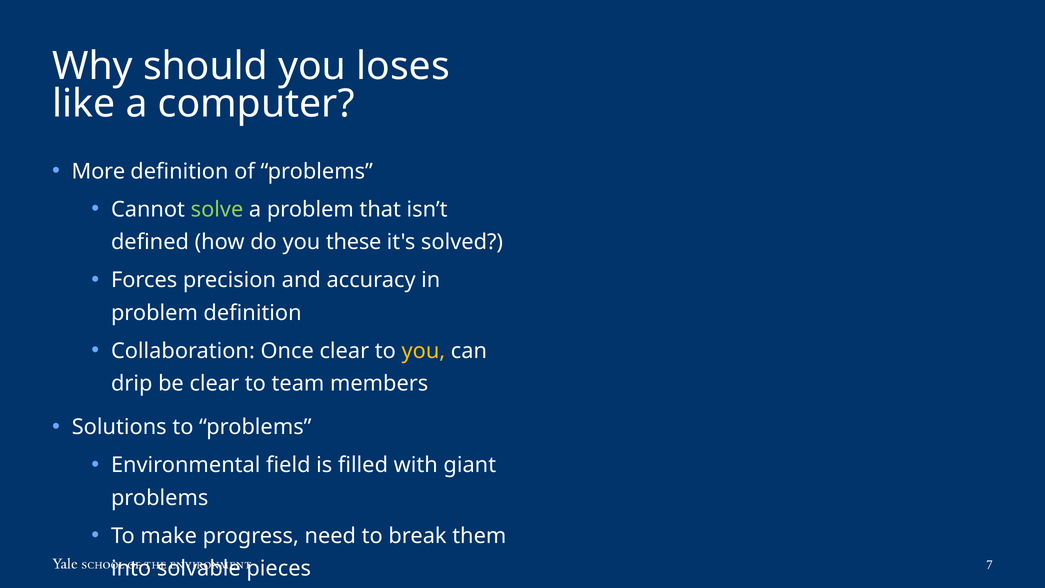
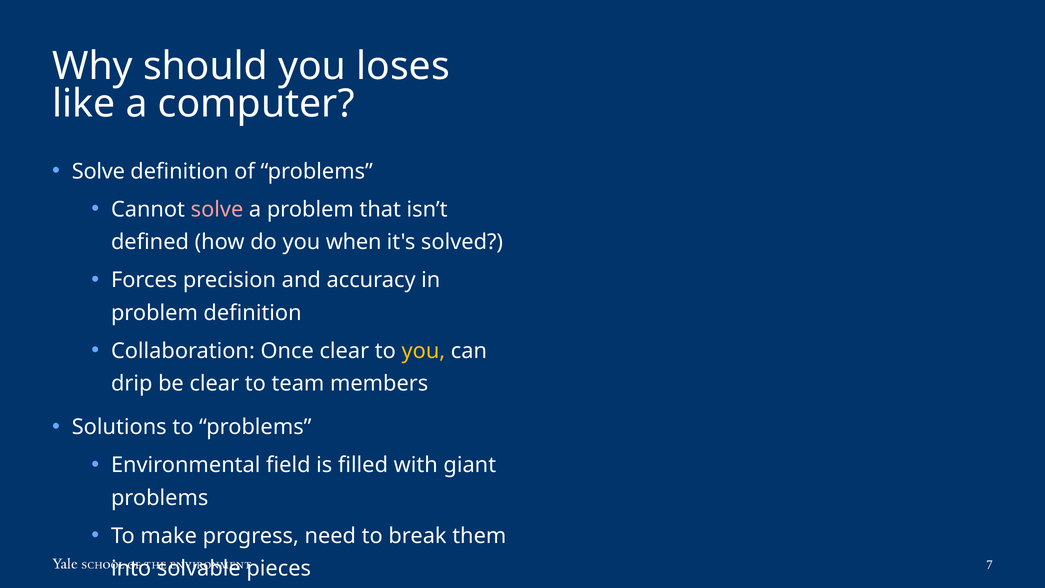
More: More -> Solve (98, 171)
solve colour: light green -> pink (217, 209)
these: these -> when (354, 242)
